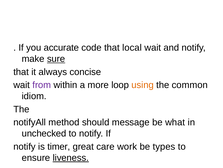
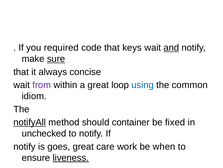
accurate: accurate -> required (61, 47)
local: local -> keys (132, 47)
and underline: none -> present (171, 47)
a more: more -> great (98, 85)
using colour: orange -> blue (143, 85)
notifyAll underline: none -> present (30, 122)
message: message -> container (131, 122)
what: what -> fixed (175, 122)
timer: timer -> goes (59, 146)
types: types -> when (164, 146)
